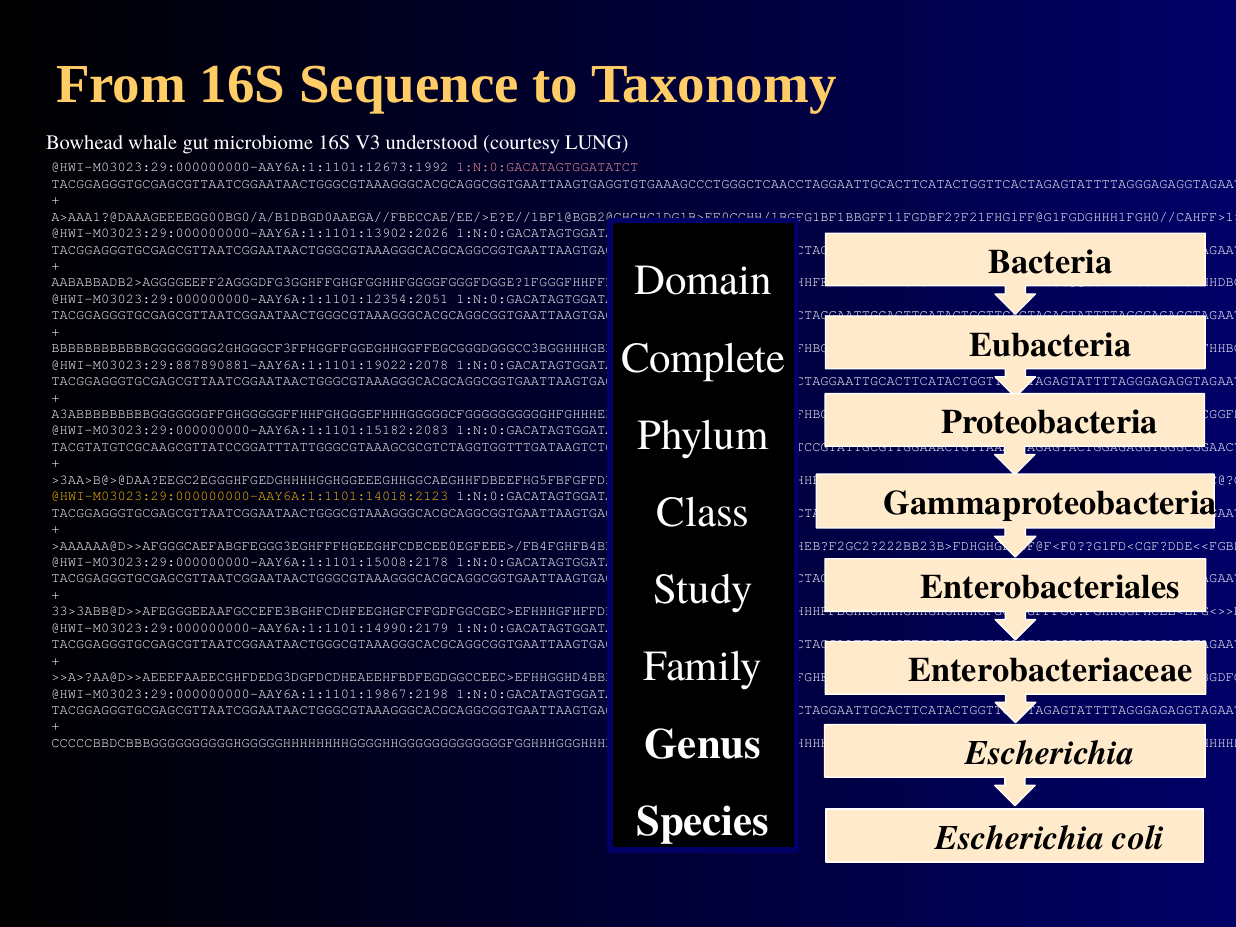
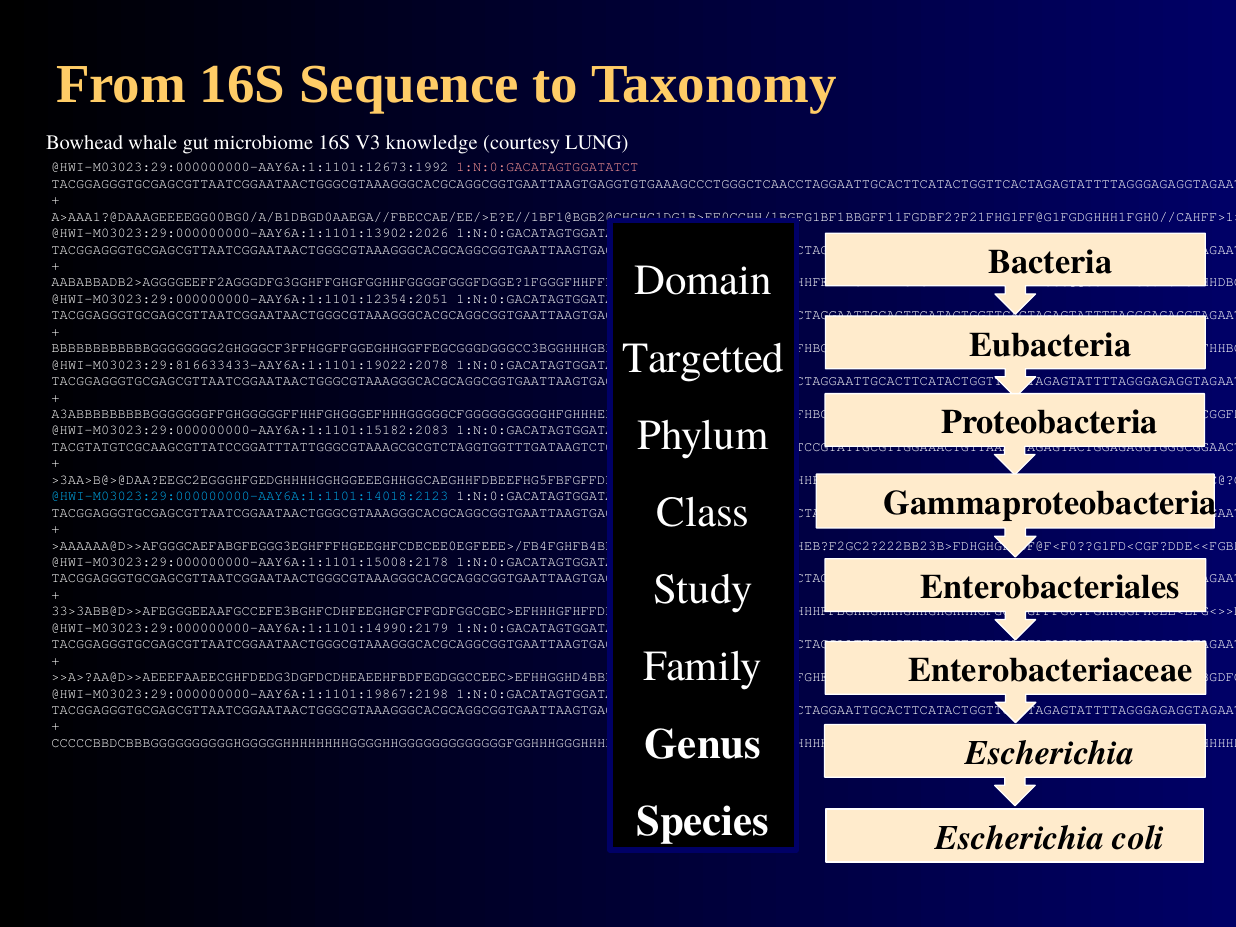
understood: understood -> knowledge (432, 143)
Complete: Complete -> Targetted (703, 358)
@HWI-M03023:29:887890881-AAY6A:1:1101:19022:2078: @HWI-M03023:29:887890881-AAY6A:1:1101:19022:2078 -> @HWI-M03023:29:816633433-AAY6A:1:1101:19022:2078 (250, 365)
@HWI-M03023:29:000000000-AAY6A:1:1101:14018:2123 colour: yellow -> light blue (250, 496)
